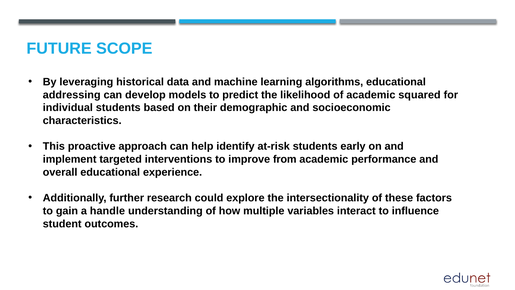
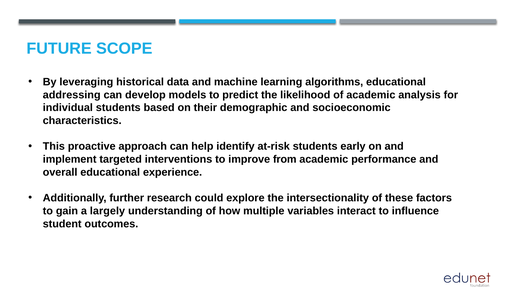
squared: squared -> analysis (420, 95)
handle: handle -> largely (107, 211)
